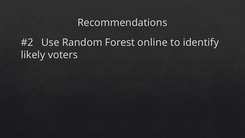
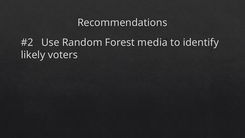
online: online -> media (153, 43)
